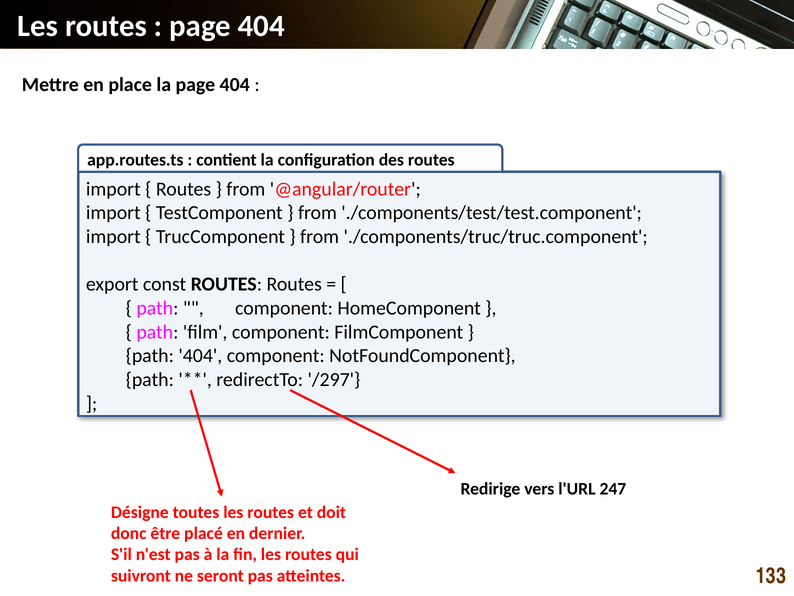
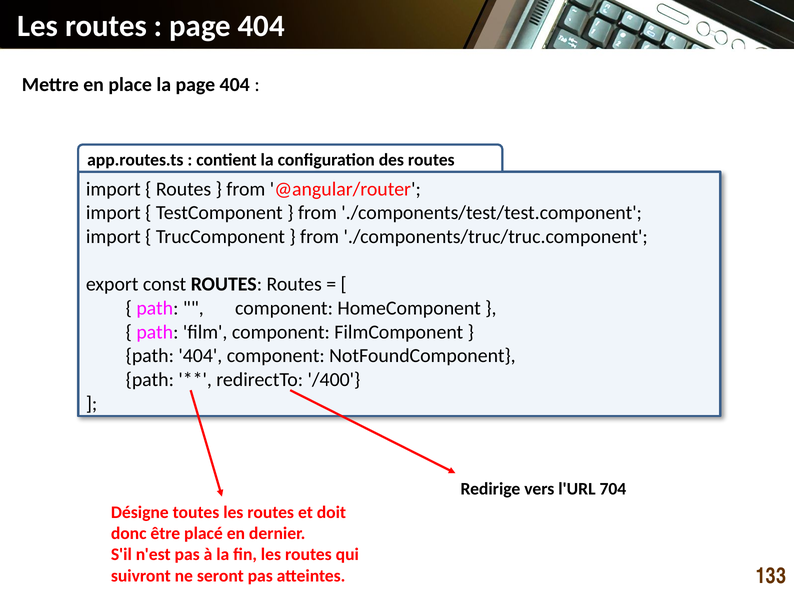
/297: /297 -> /400 (334, 379)
247: 247 -> 704 (613, 489)
